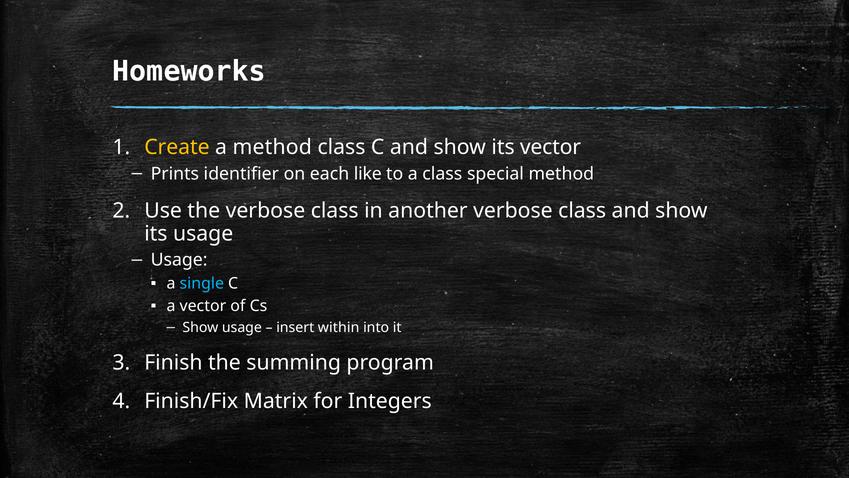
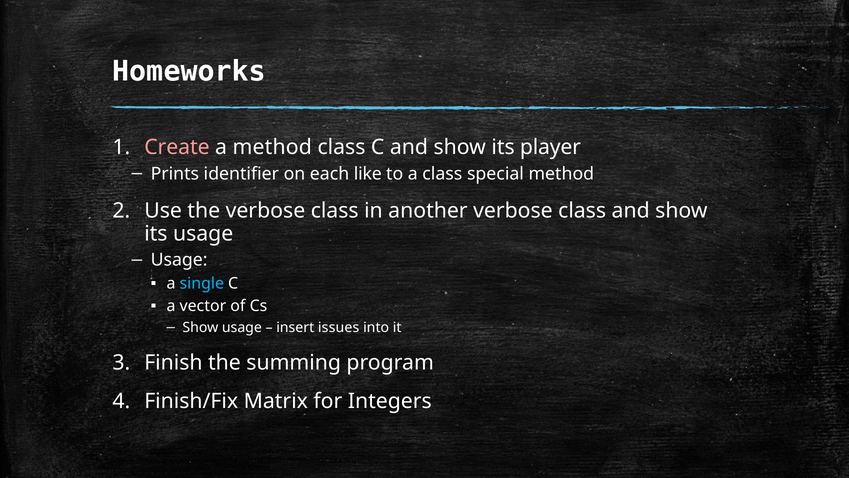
Create colour: yellow -> pink (177, 147)
its vector: vector -> player (550, 147)
within: within -> issues (339, 327)
